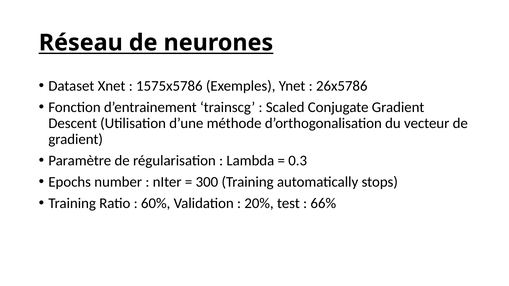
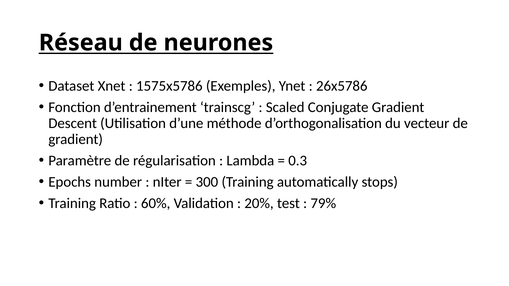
66%: 66% -> 79% (323, 203)
